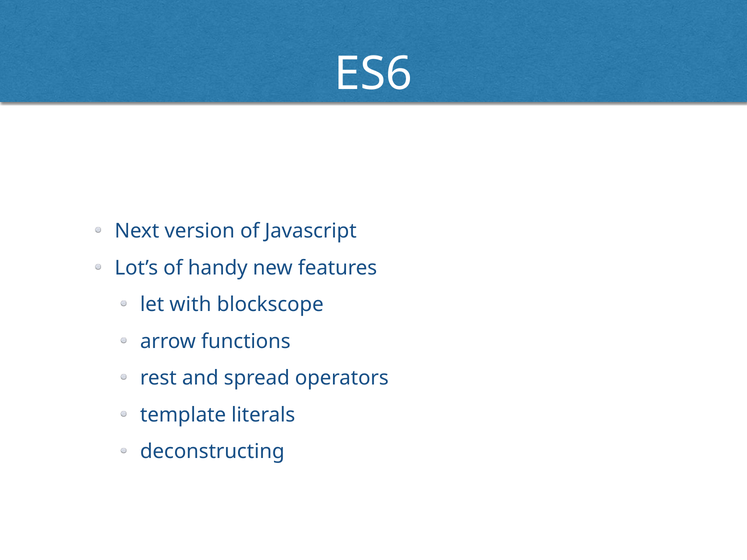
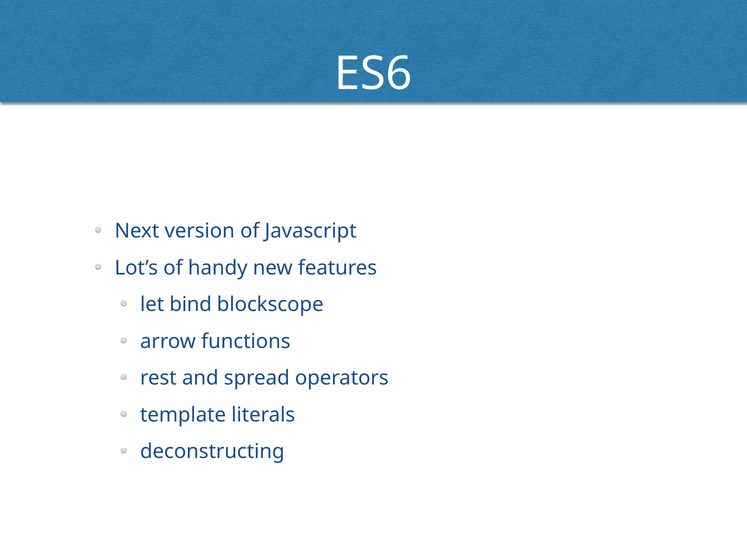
with: with -> bind (191, 305)
